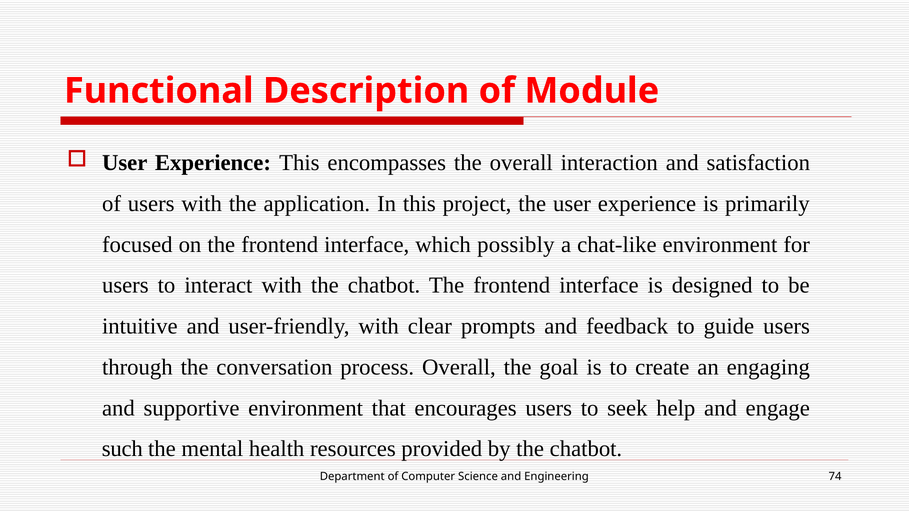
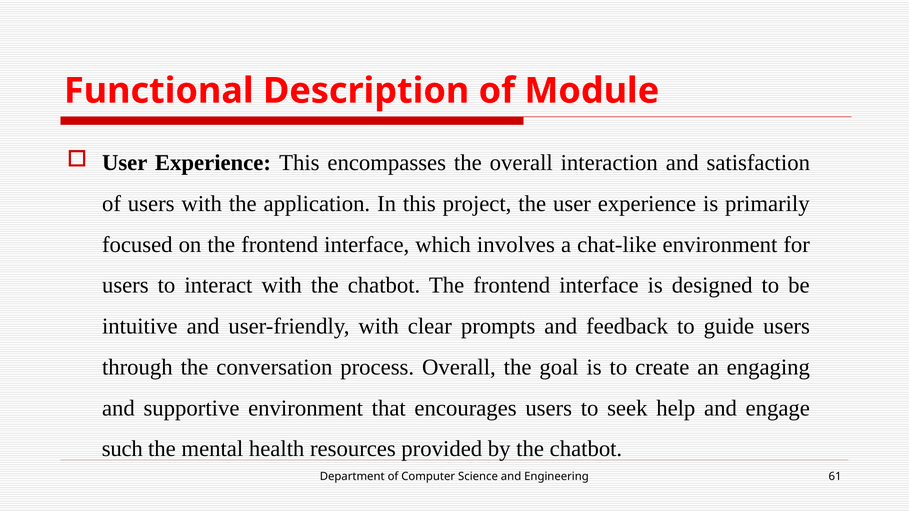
possibly: possibly -> involves (516, 245)
74: 74 -> 61 (835, 477)
